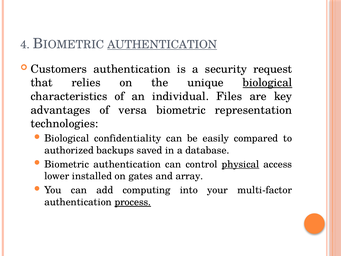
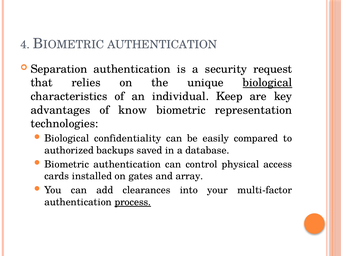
AUTHENTICATION underline: present -> none (162, 45)
Customers: Customers -> Separation (59, 69)
Files: Files -> Keep (229, 96)
versa: versa -> know (133, 110)
physical underline: present -> none (240, 164)
lower: lower -> cards (57, 176)
computing: computing -> clearances (147, 190)
